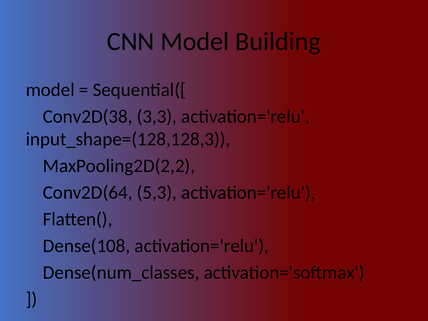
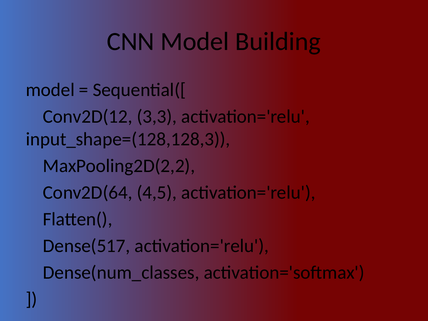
Conv2D(38: Conv2D(38 -> Conv2D(12 (88, 116)
5,3: 5,3 -> 4,5 (157, 193)
Dense(108: Dense(108 -> Dense(517 (87, 246)
